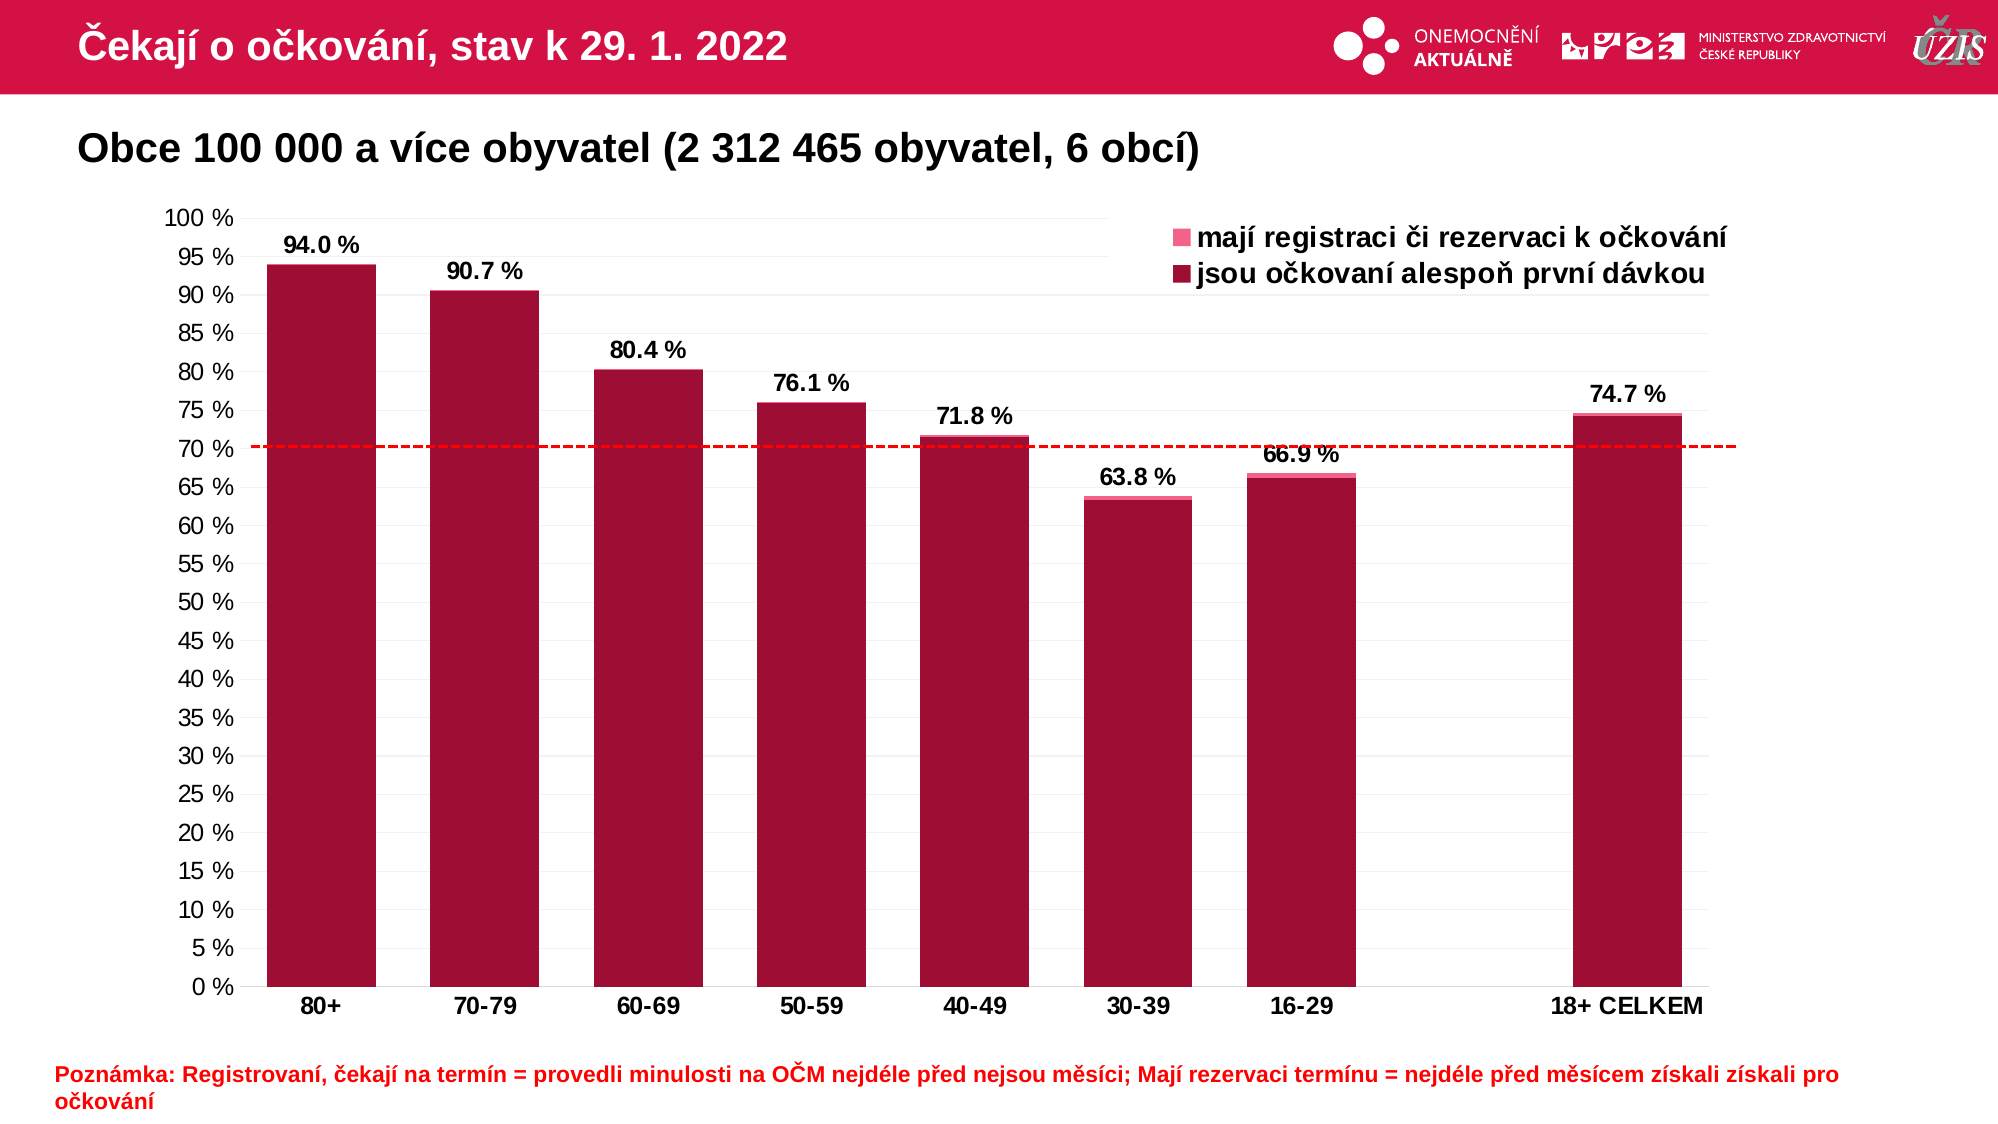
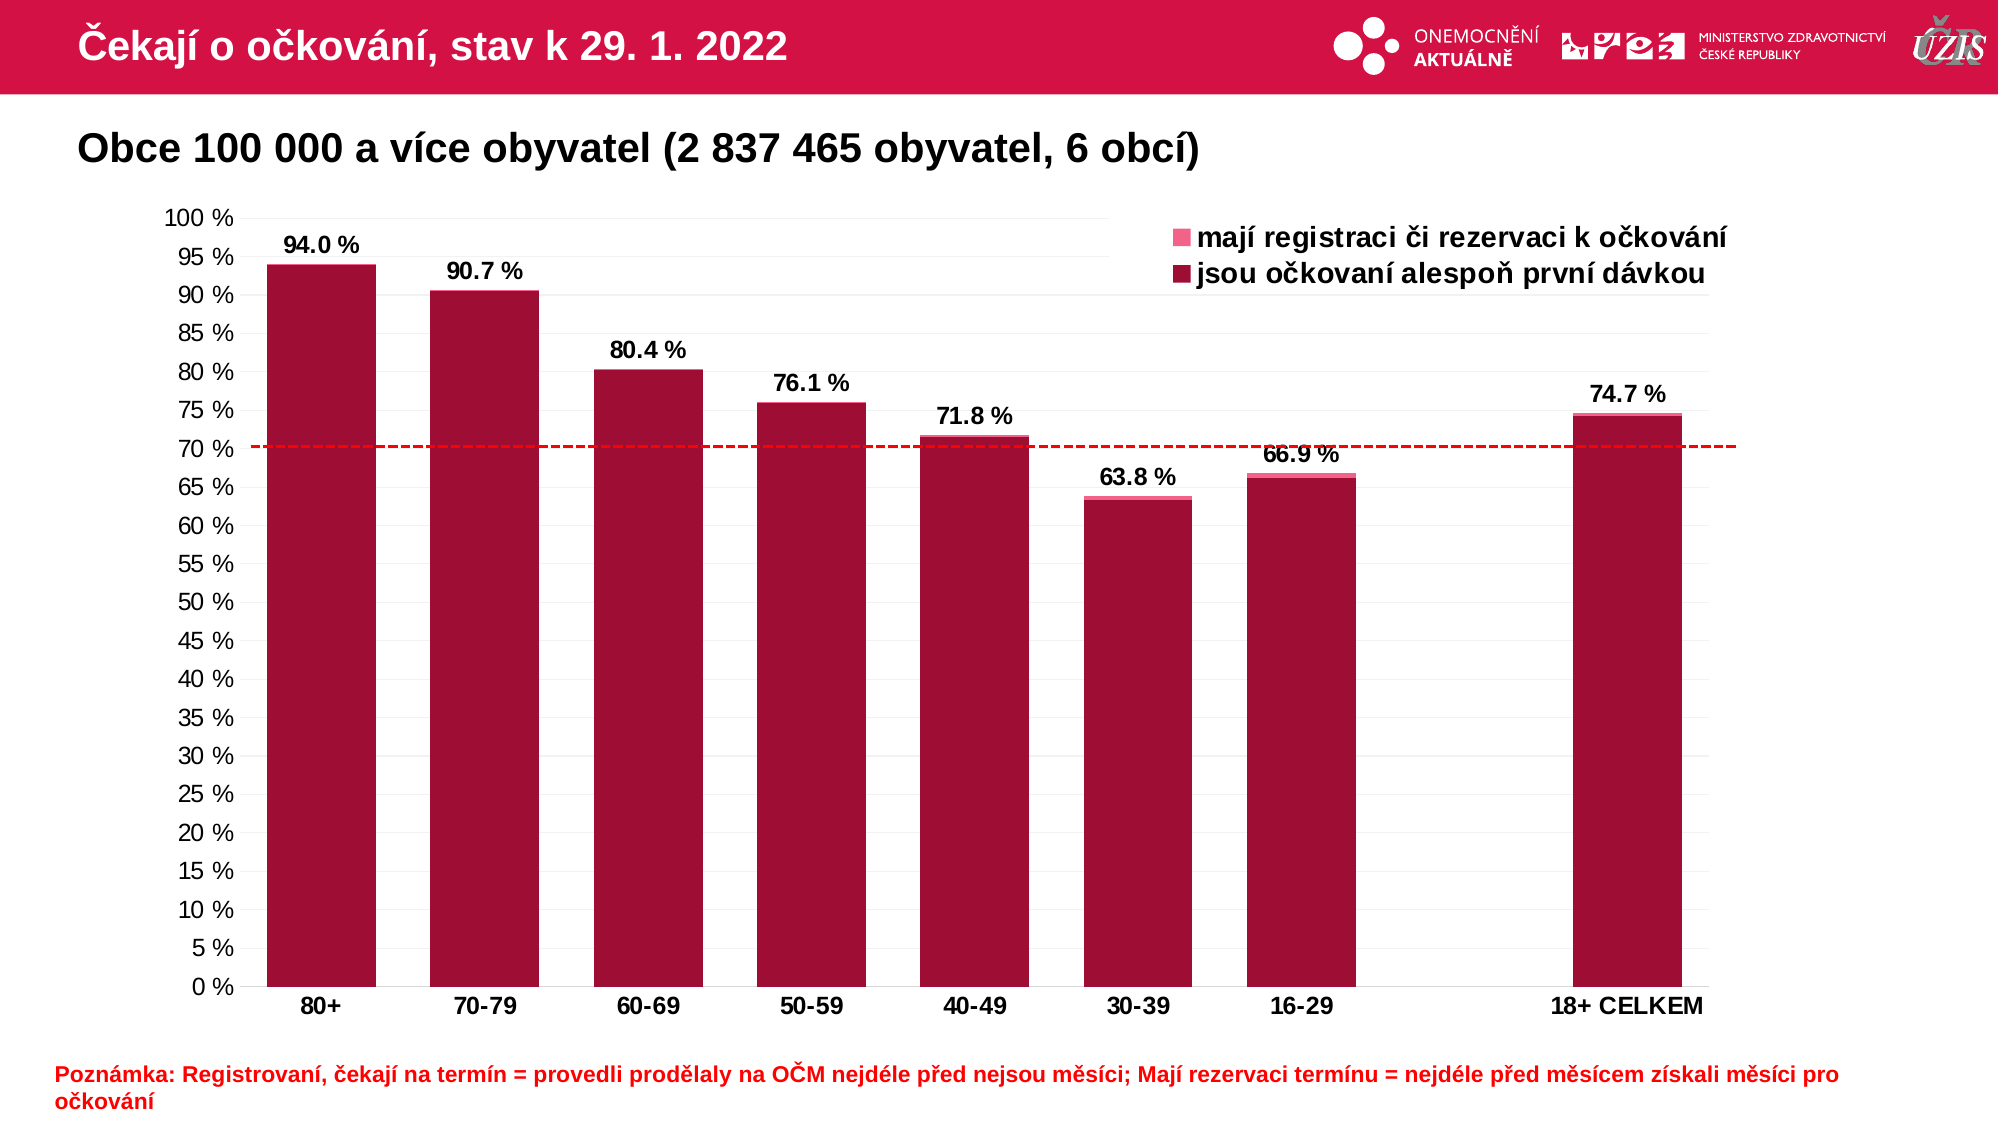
312: 312 -> 837 (746, 149)
minulosti: minulosti -> prodělaly (680, 1074)
získali získali: získali -> měsíci (1761, 1074)
